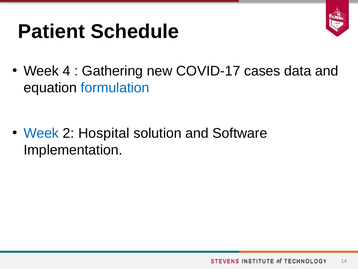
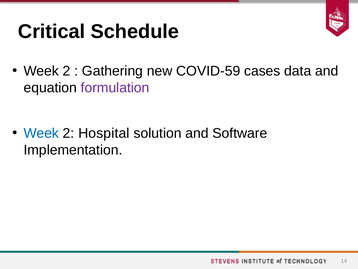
Patient: Patient -> Critical (52, 31)
4: 4 -> 2 (67, 71)
COVID-17: COVID-17 -> COVID-59 (208, 71)
formulation colour: blue -> purple (115, 88)
